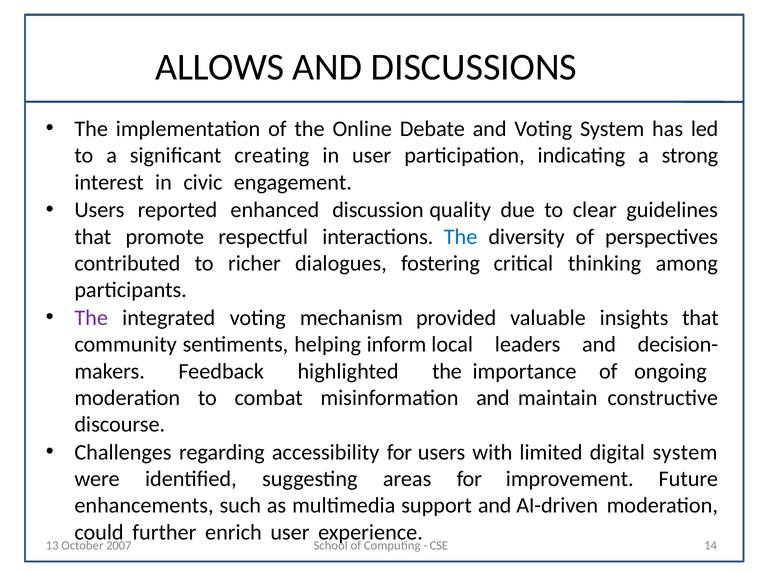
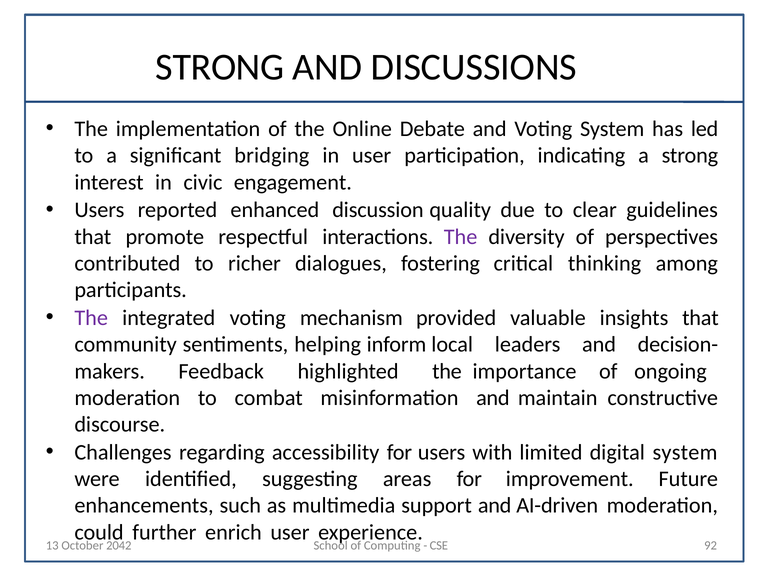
ALLOWS: ALLOWS -> STRONG (220, 67)
creating: creating -> bridging (272, 156)
The colour: blue -> purple (461, 237)
2007: 2007 -> 2042 (119, 546)
14: 14 -> 92 (711, 546)
